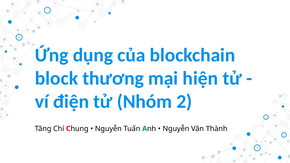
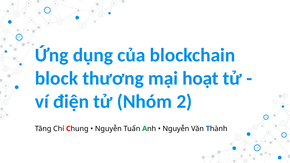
hiện: hiện -> hoạt (200, 78)
